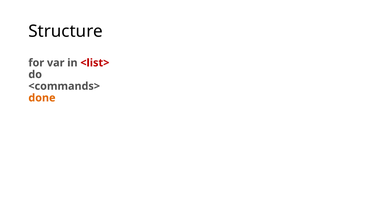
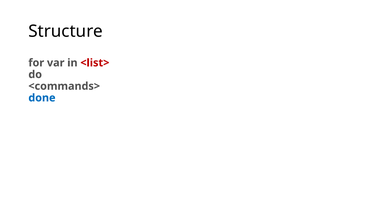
done colour: orange -> blue (42, 98)
